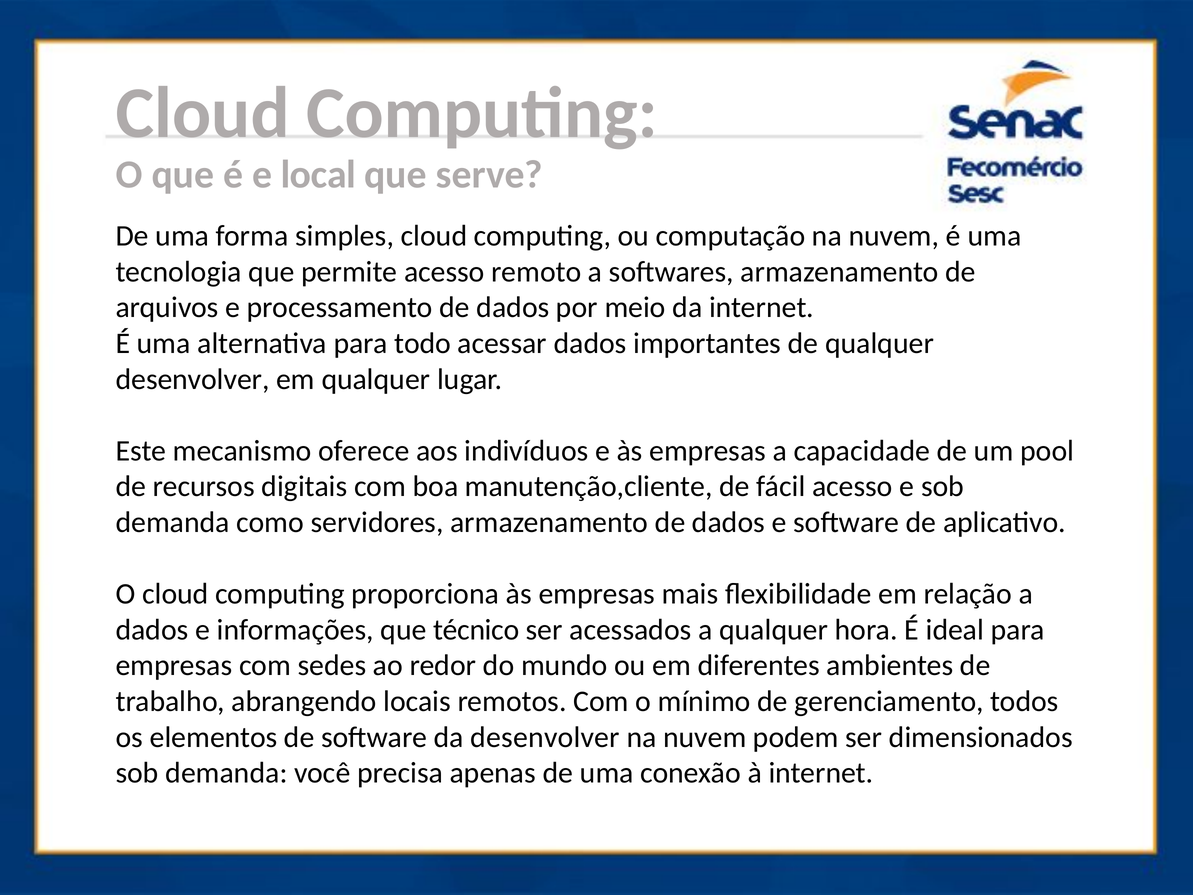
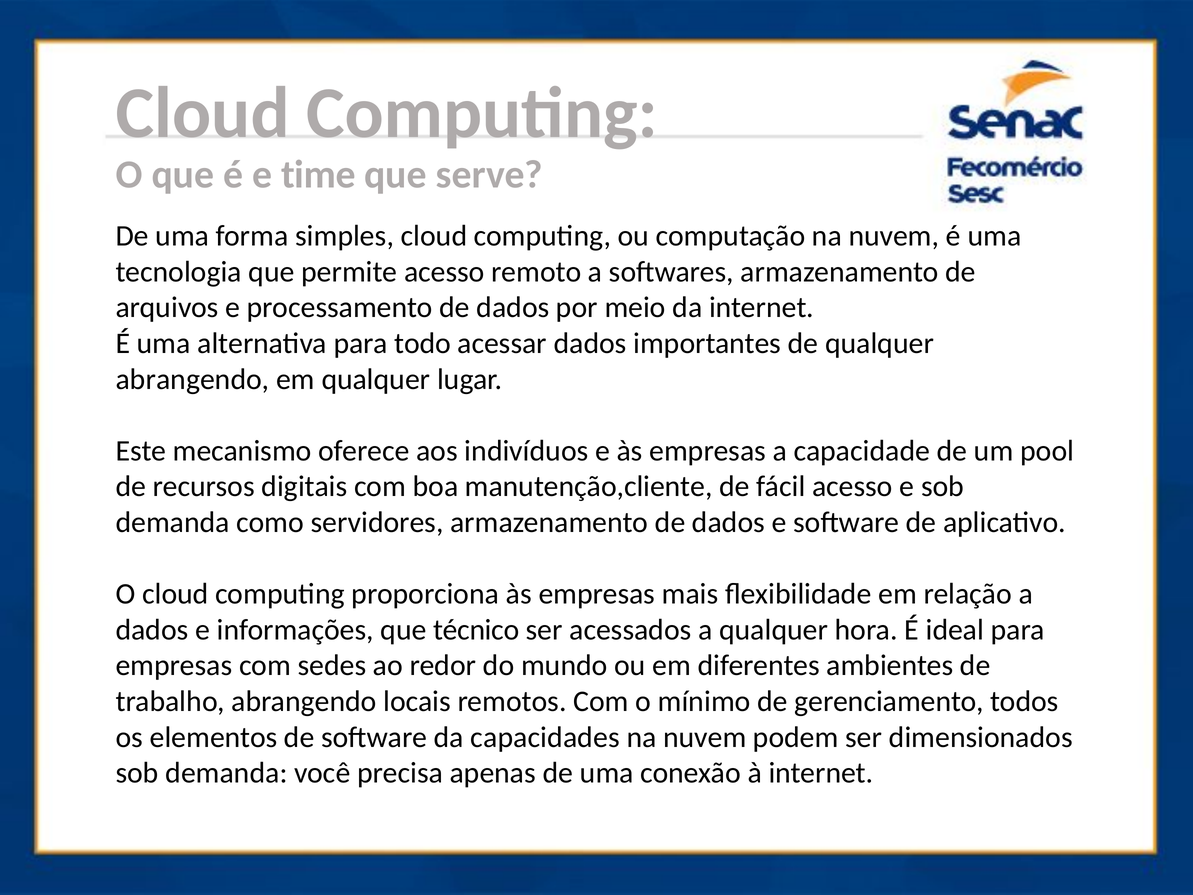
local: local -> time (318, 174)
desenvolver: desenvolver -> abrangendo (193, 379)
da desenvolver: desenvolver -> capacidades (545, 737)
